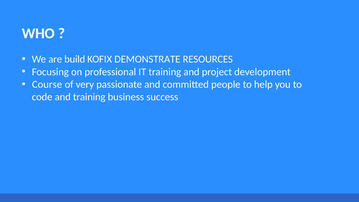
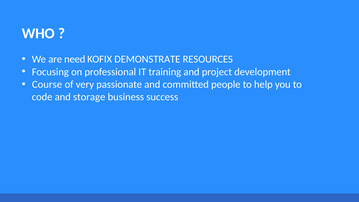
build: build -> need (75, 59)
and training: training -> storage (89, 97)
